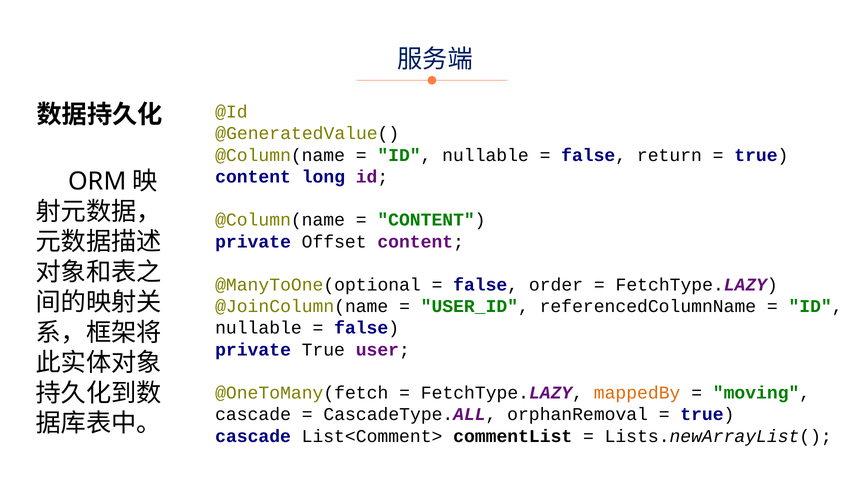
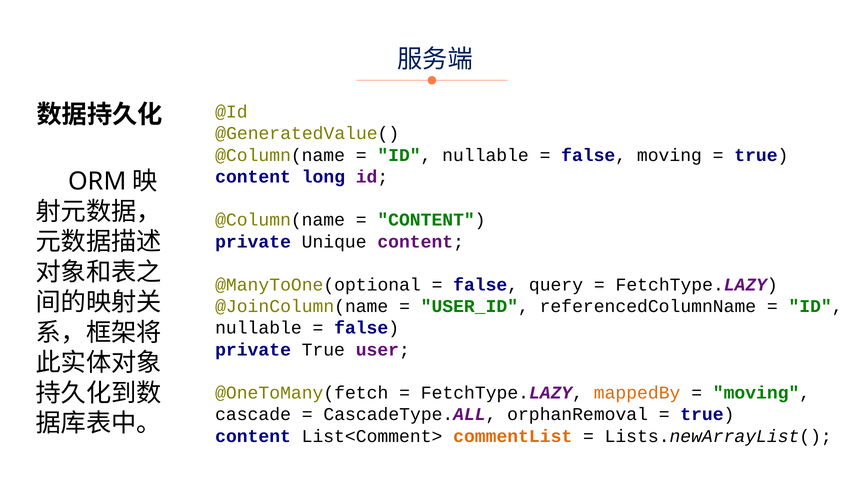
false return: return -> moving (669, 155)
Offset: Offset -> Unique (334, 242)
order: order -> query (556, 285)
cascade: cascade -> content (253, 436)
commentList colour: black -> orange (513, 436)
